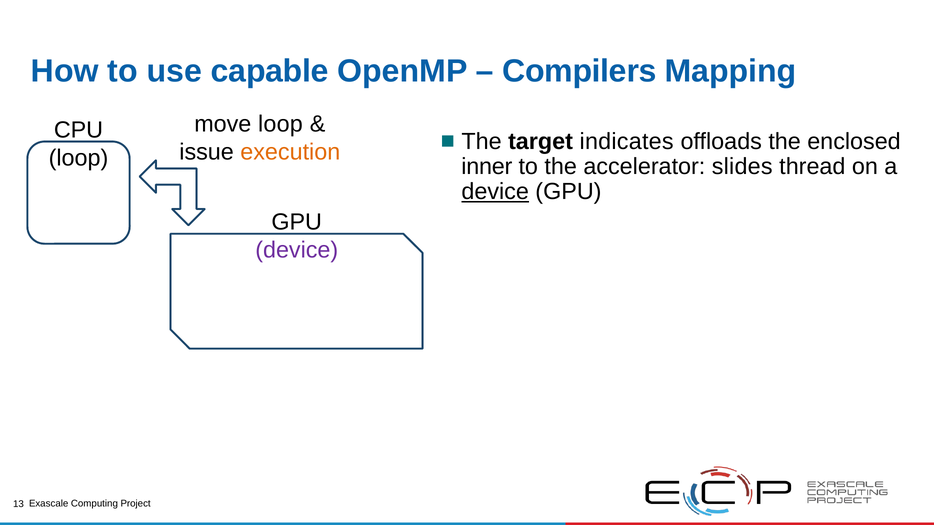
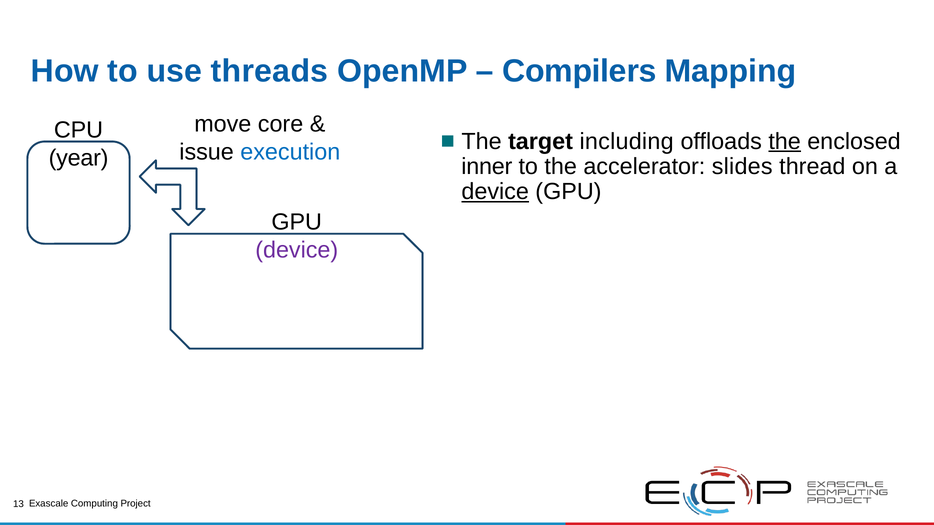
capable: capable -> threads (270, 71)
move loop: loop -> core (281, 124)
execution colour: orange -> blue (290, 152)
indicates: indicates -> including (627, 141)
the underline: none -> present (785, 141)
loop: loop -> year (79, 158)
